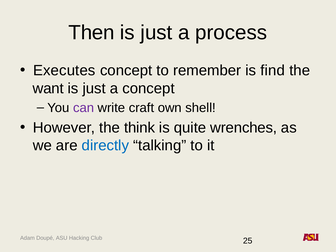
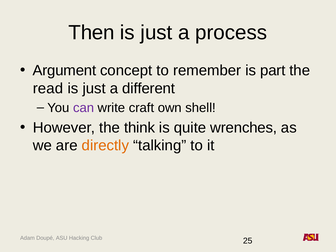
Executes: Executes -> Argument (64, 70)
find: find -> part (273, 70)
want: want -> read (48, 88)
a concept: concept -> different (149, 88)
directly colour: blue -> orange (105, 146)
